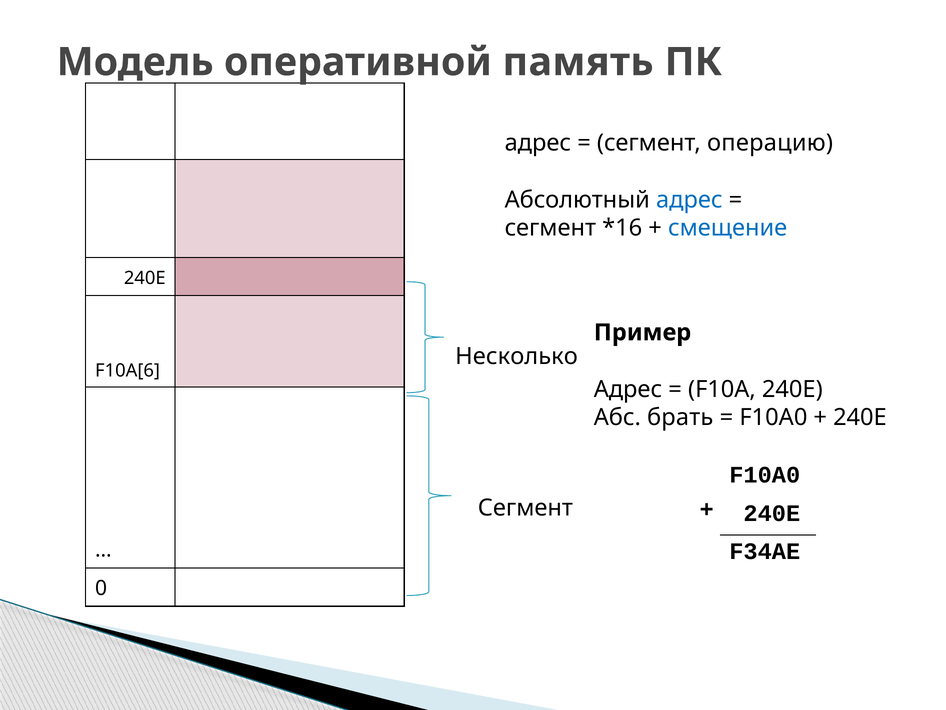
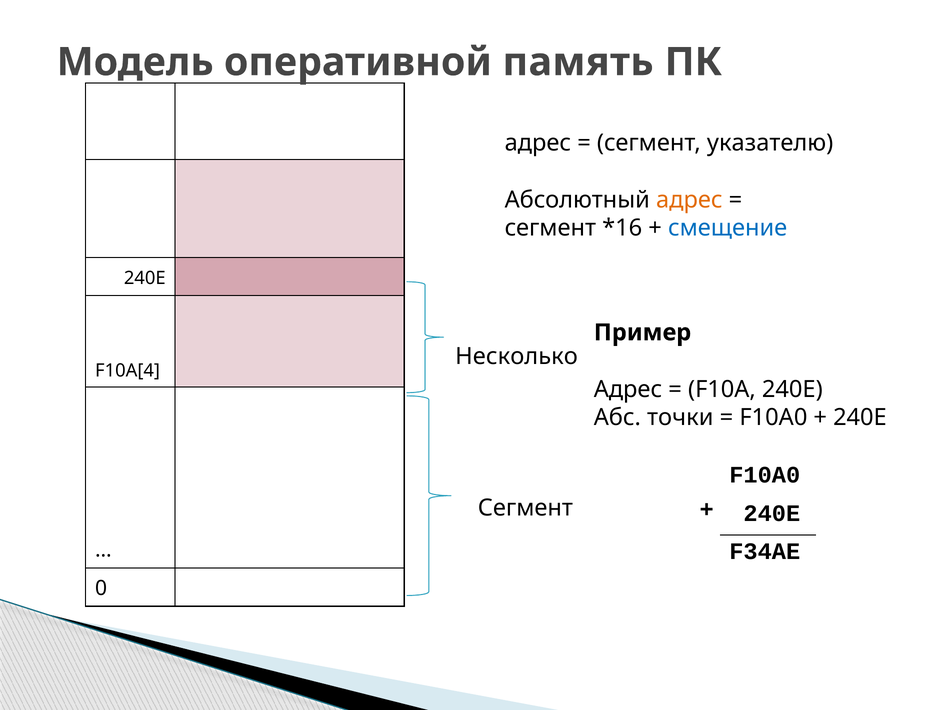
операцию: операцию -> указателю (770, 143)
адрес colour: blue -> orange (689, 200)
F10A[6: F10A[6 -> F10A[4 (128, 371)
брать: брать -> точки (680, 417)
